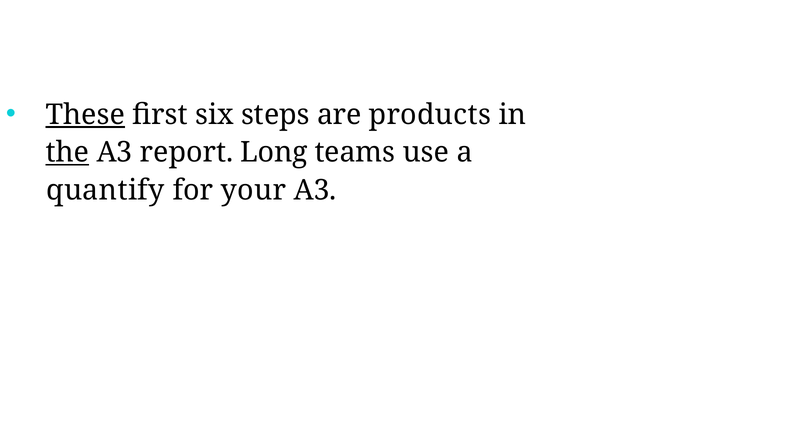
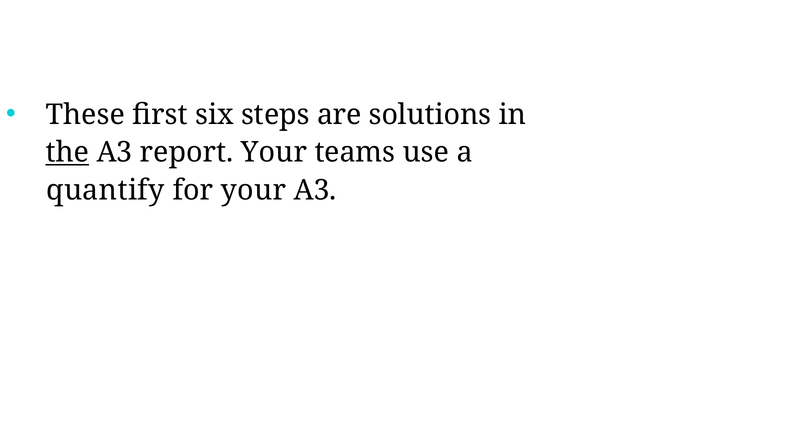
These underline: present -> none (85, 115)
products: products -> solutions (430, 115)
report Long: Long -> Your (274, 152)
